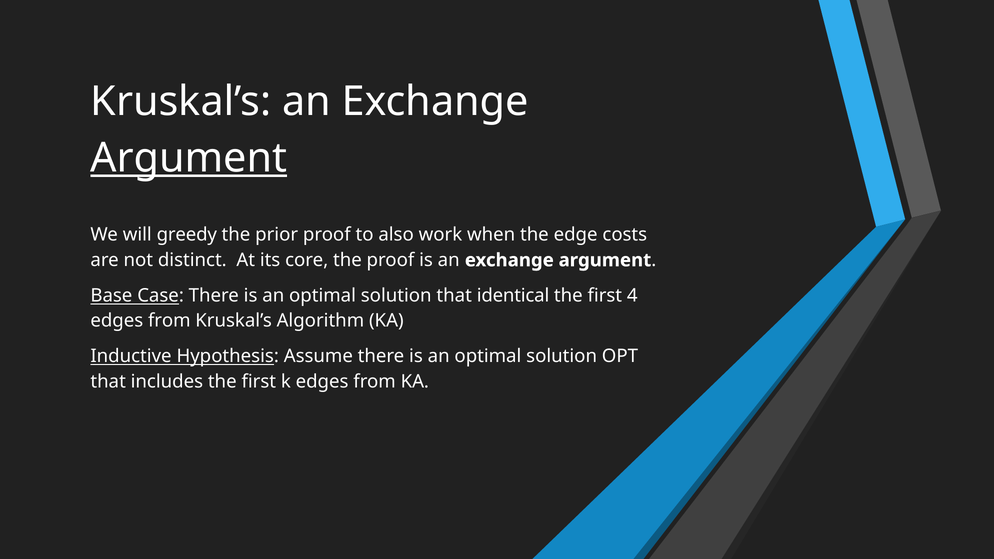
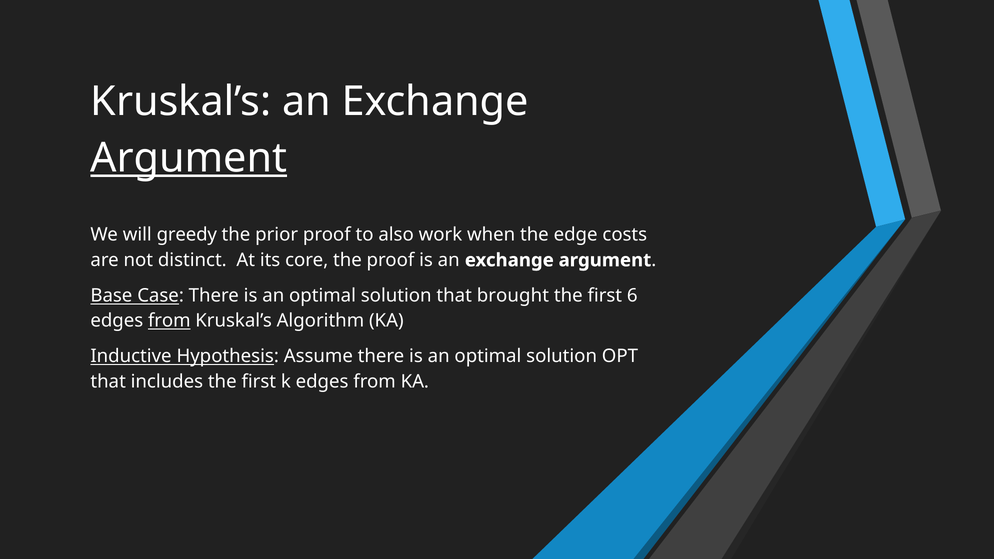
identical: identical -> brought (513, 296)
4: 4 -> 6 (632, 296)
from underline: none -> present (169, 321)
